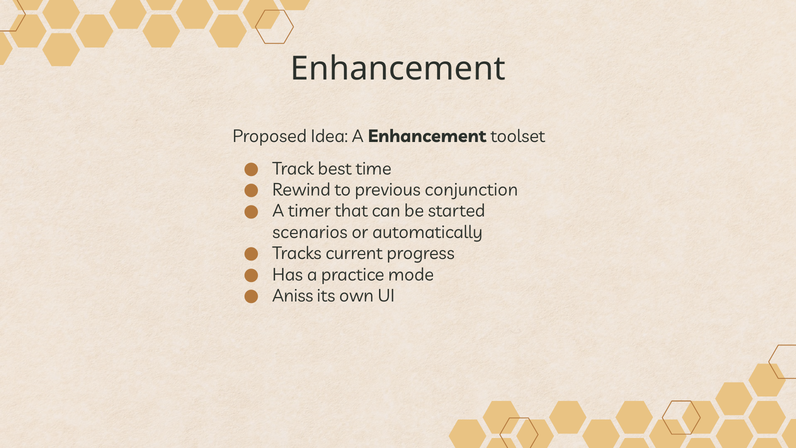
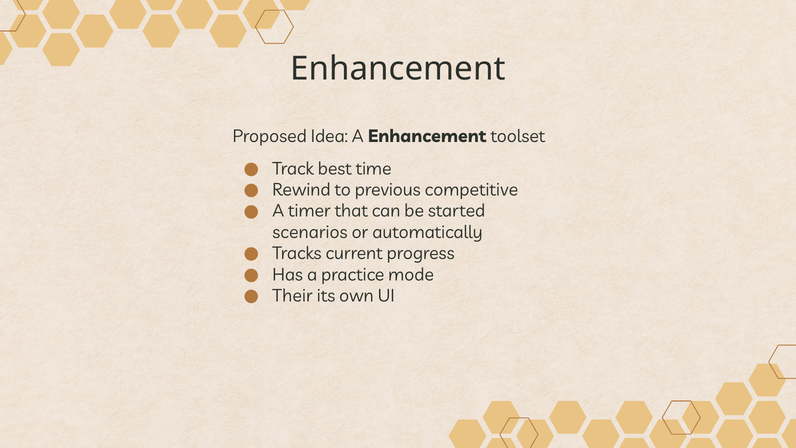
conjunction: conjunction -> competitive (471, 190)
Aniss: Aniss -> Their (293, 296)
